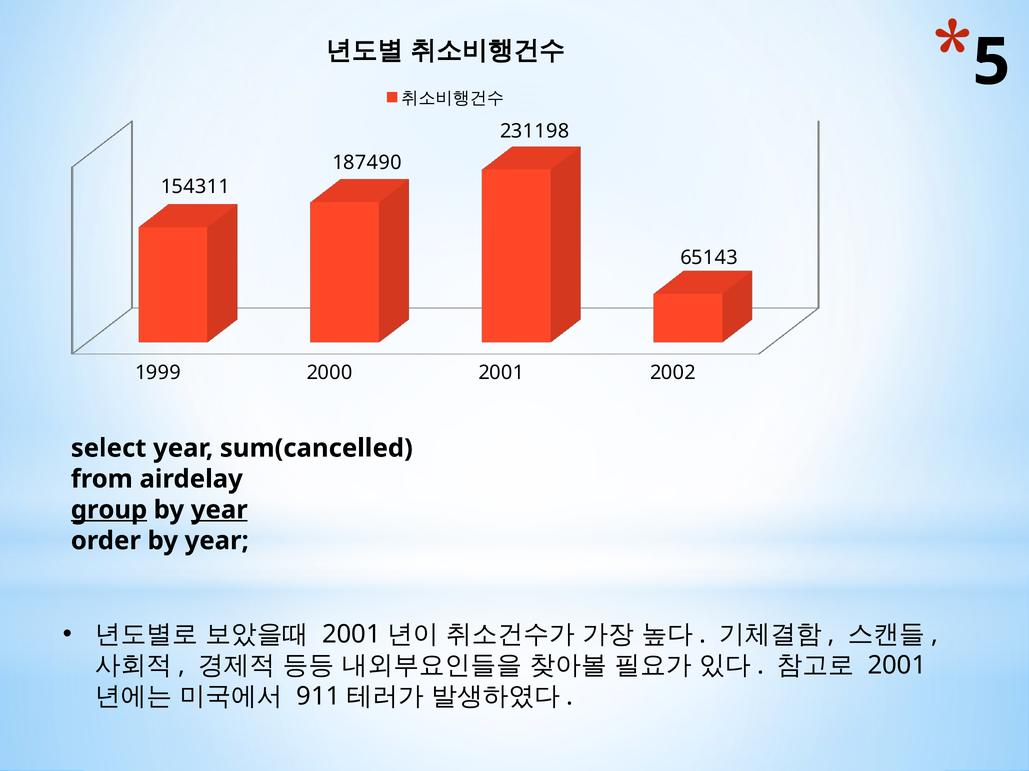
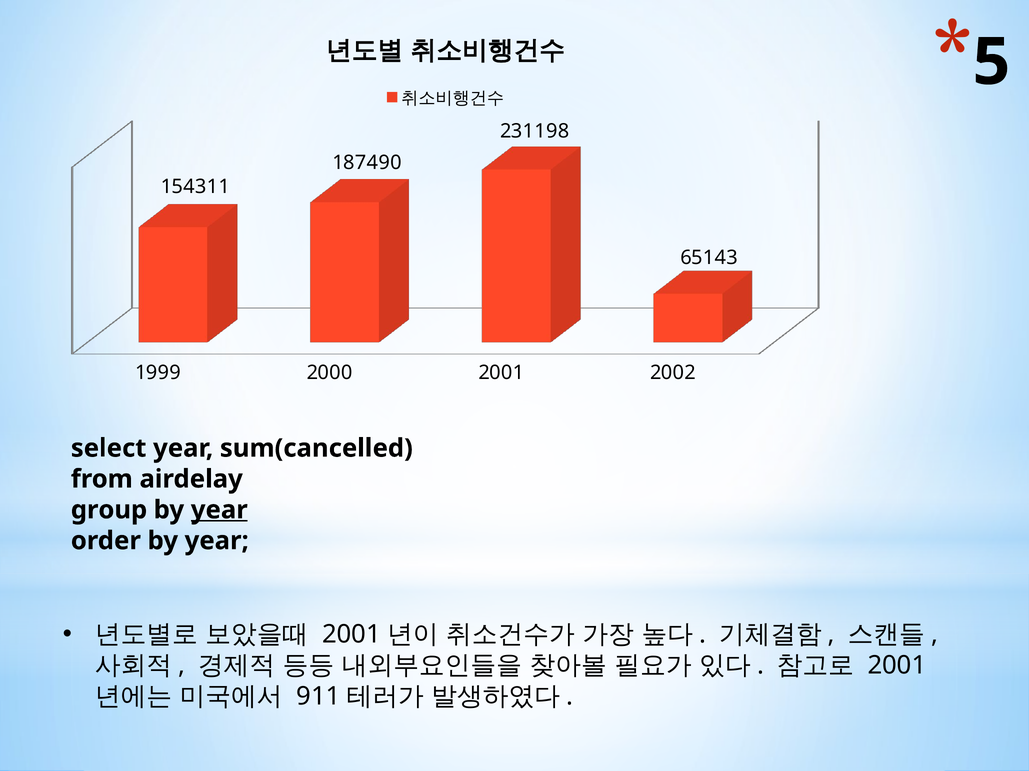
group underline: present -> none (109, 510)
